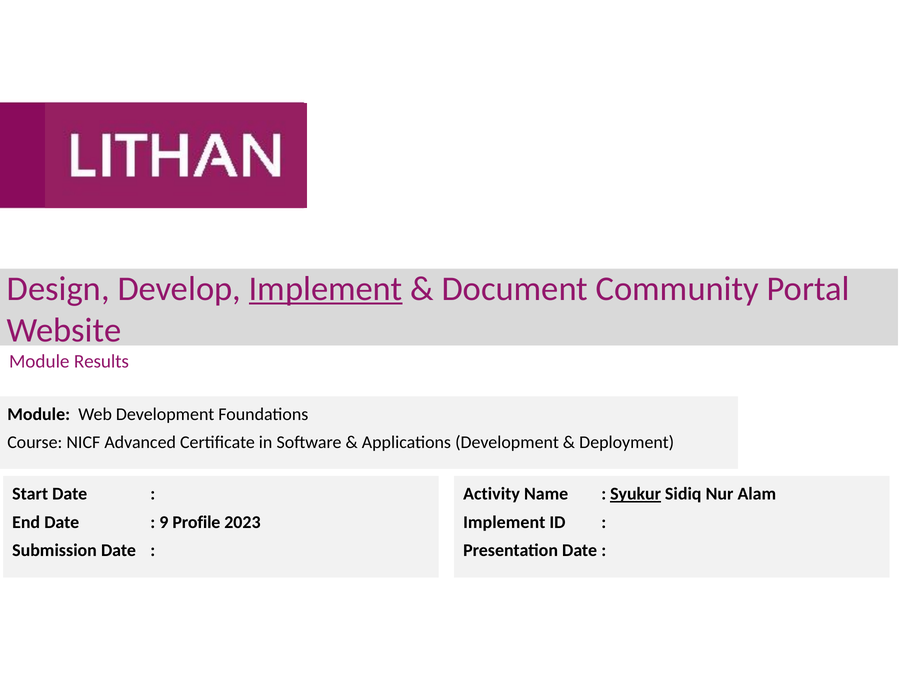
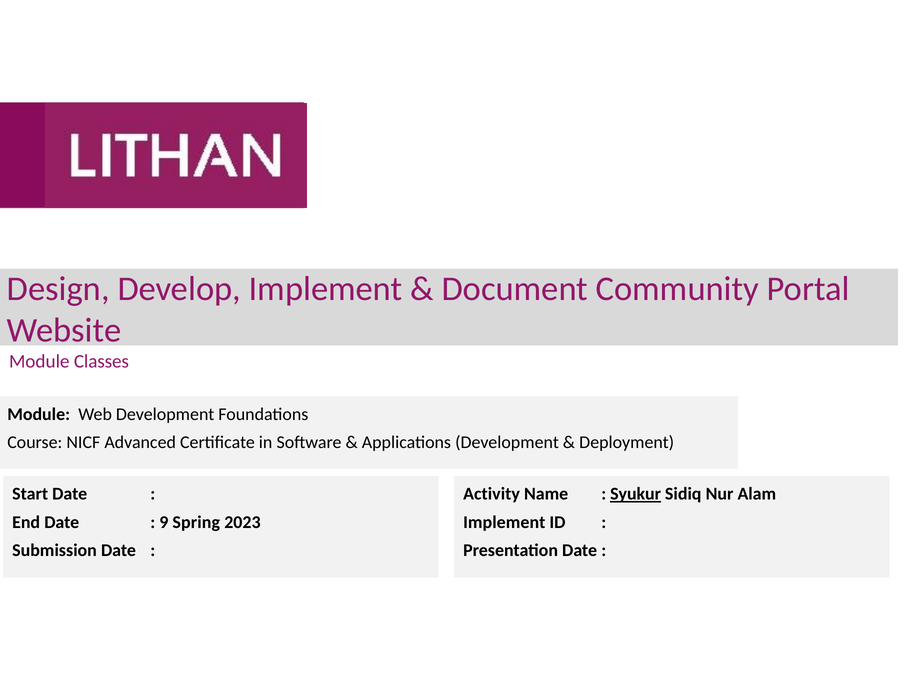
Implement underline: present -> none (326, 289)
Results: Results -> Classes (101, 361)
Profile: Profile -> Spring (196, 522)
